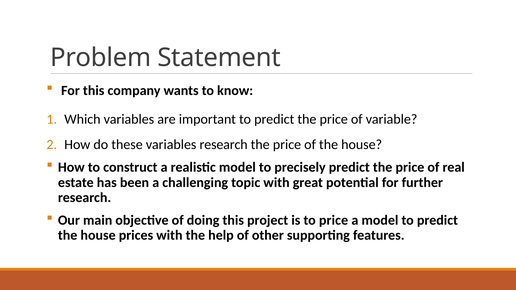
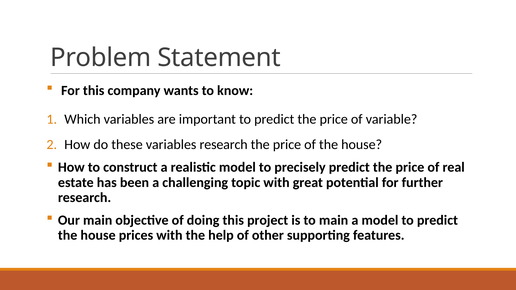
to price: price -> main (334, 220)
